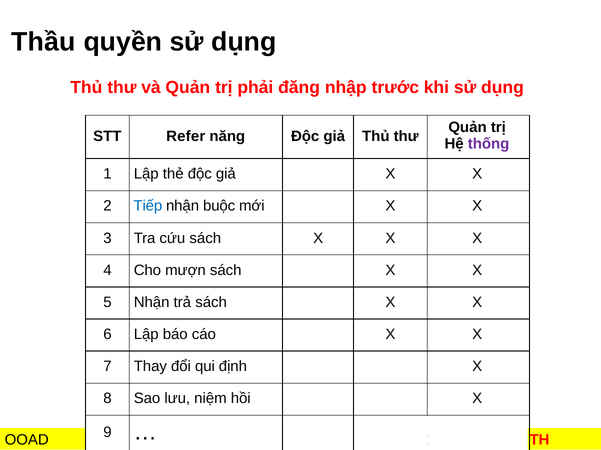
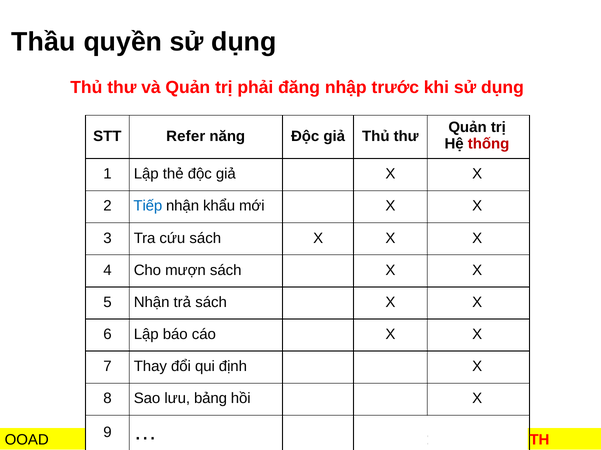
thống colour: purple -> red (489, 144)
buộc: buộc -> khẩu (219, 206)
niệm: niệm -> bảng (211, 399)
